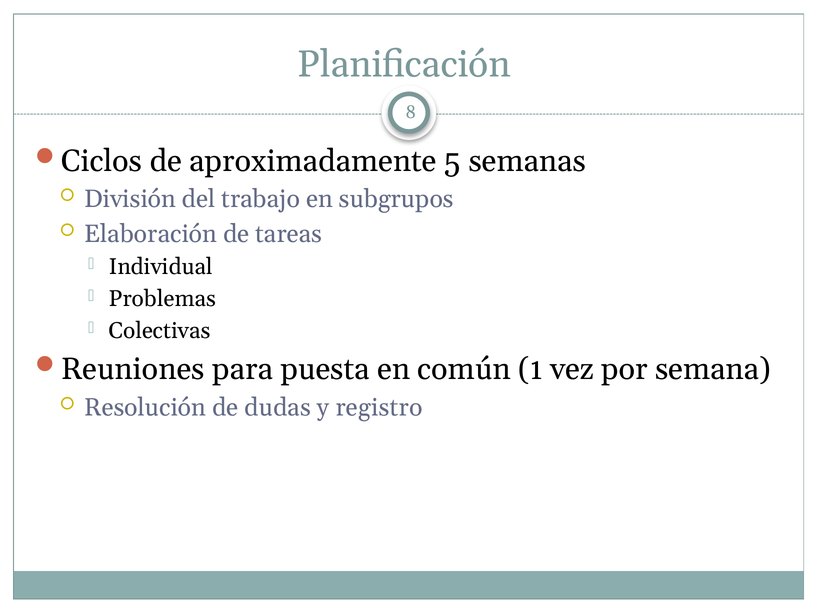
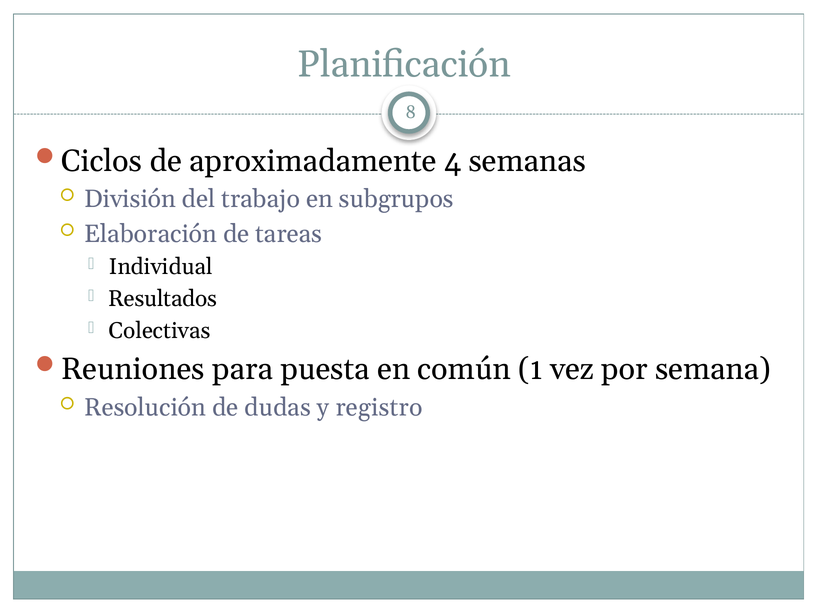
5: 5 -> 4 (453, 161)
Problemas: Problemas -> Resultados (163, 299)
